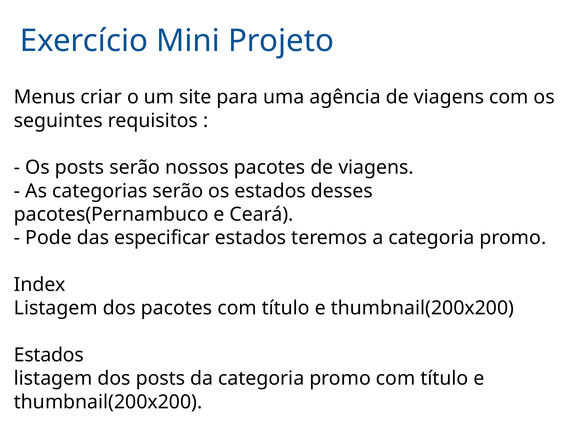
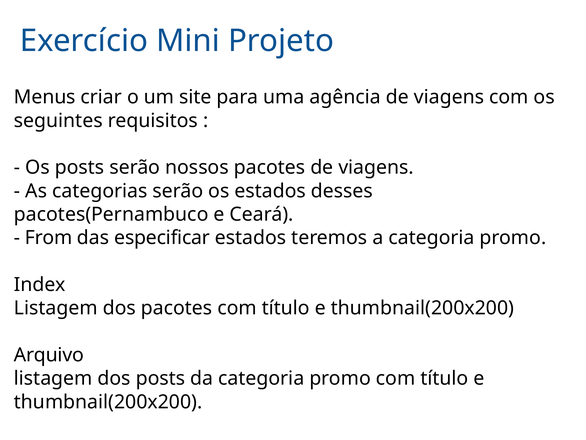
Pode: Pode -> From (49, 238)
Estados: Estados -> Arquivo (49, 355)
